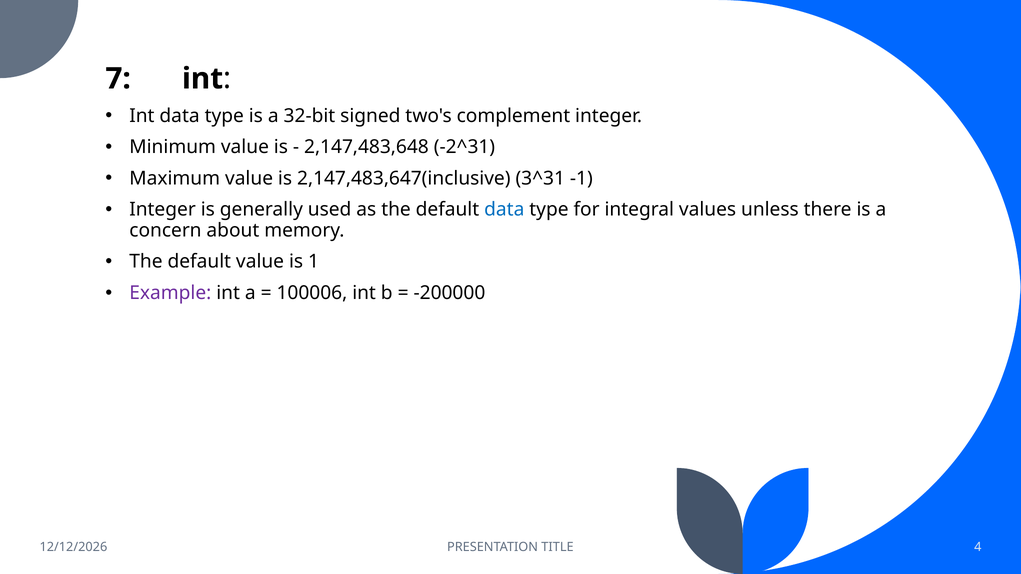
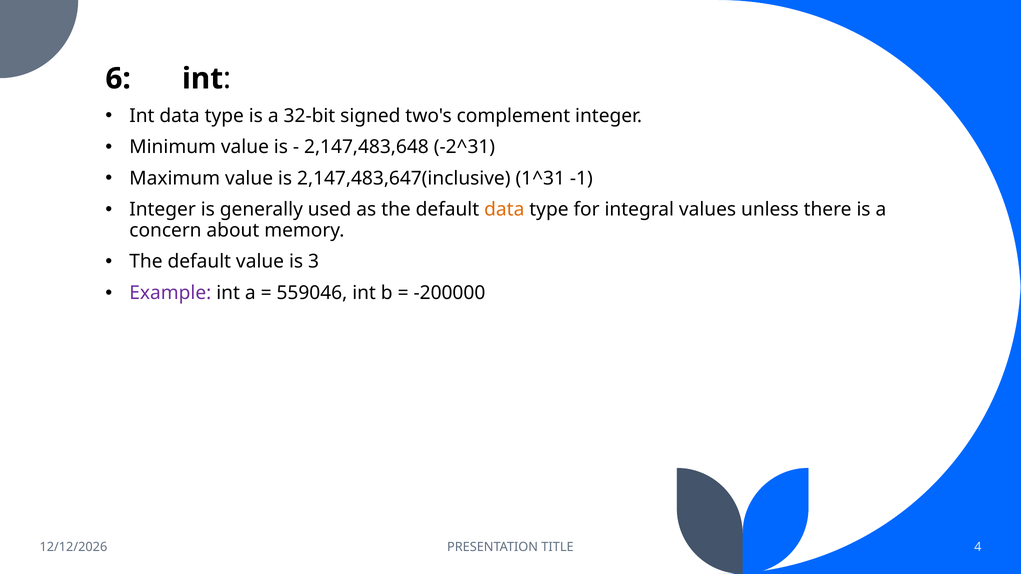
7: 7 -> 6 (118, 79)
3^31: 3^31 -> 1^31 (540, 178)
data colour: blue -> orange (504, 210)
1: 1 -> 3 (314, 262)
100006: 100006 -> 559046 (312, 293)
